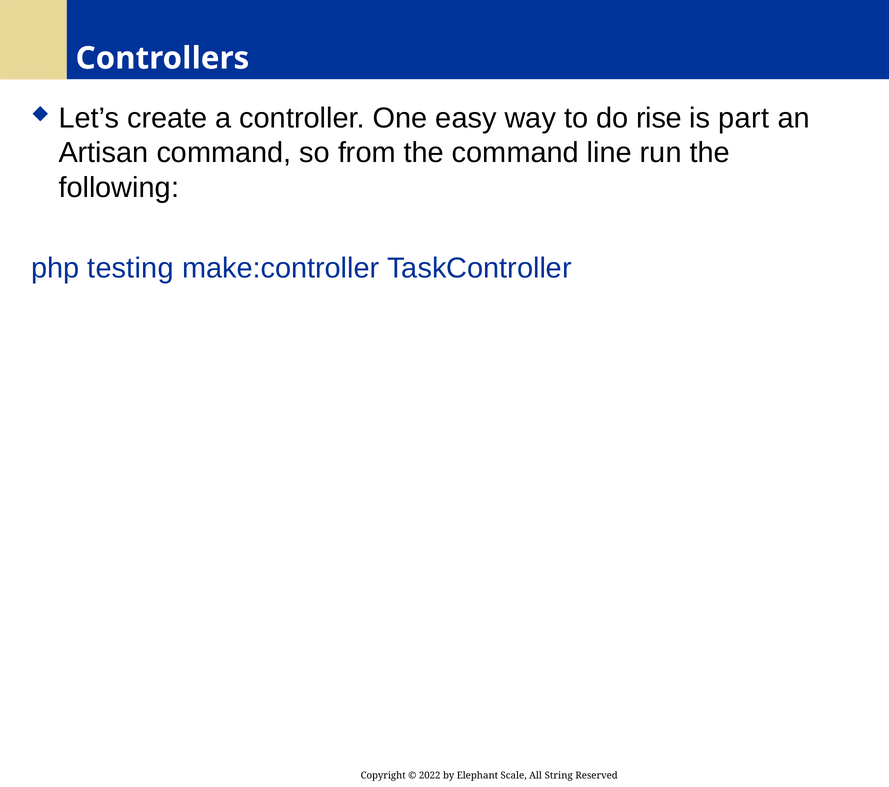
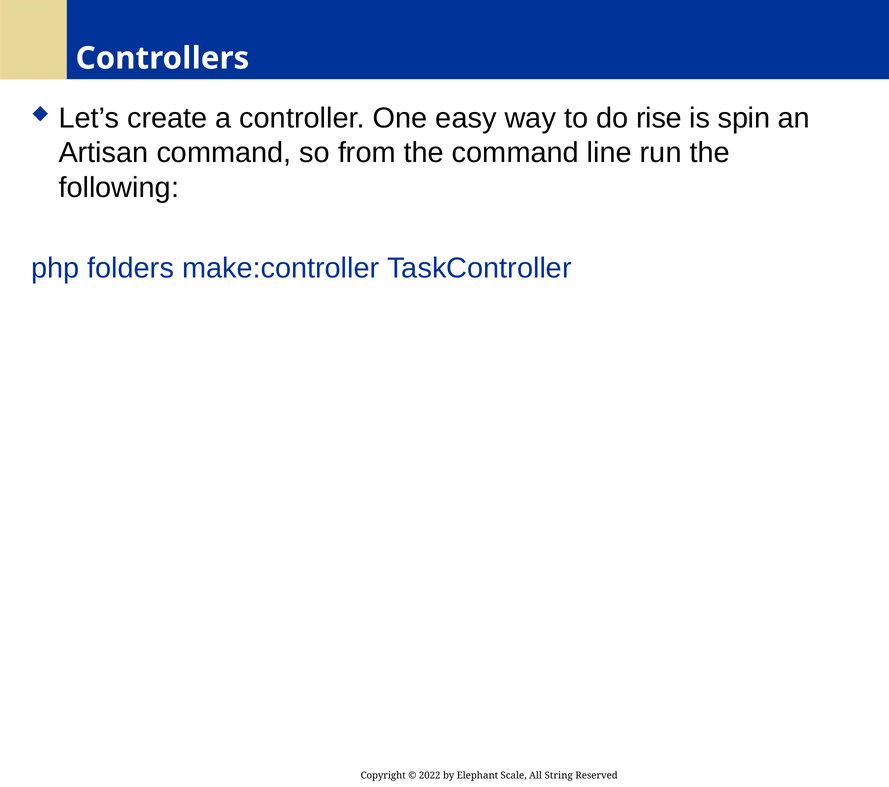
part: part -> spin (744, 118)
testing: testing -> folders (131, 268)
